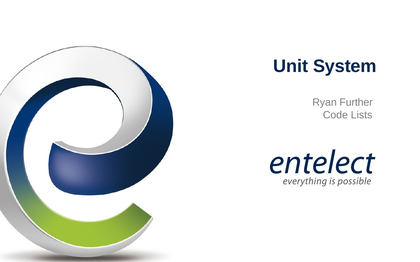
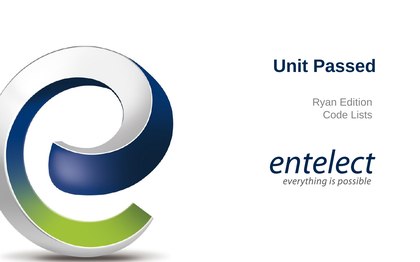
System: System -> Passed (345, 66)
Further: Further -> Edition (356, 103)
